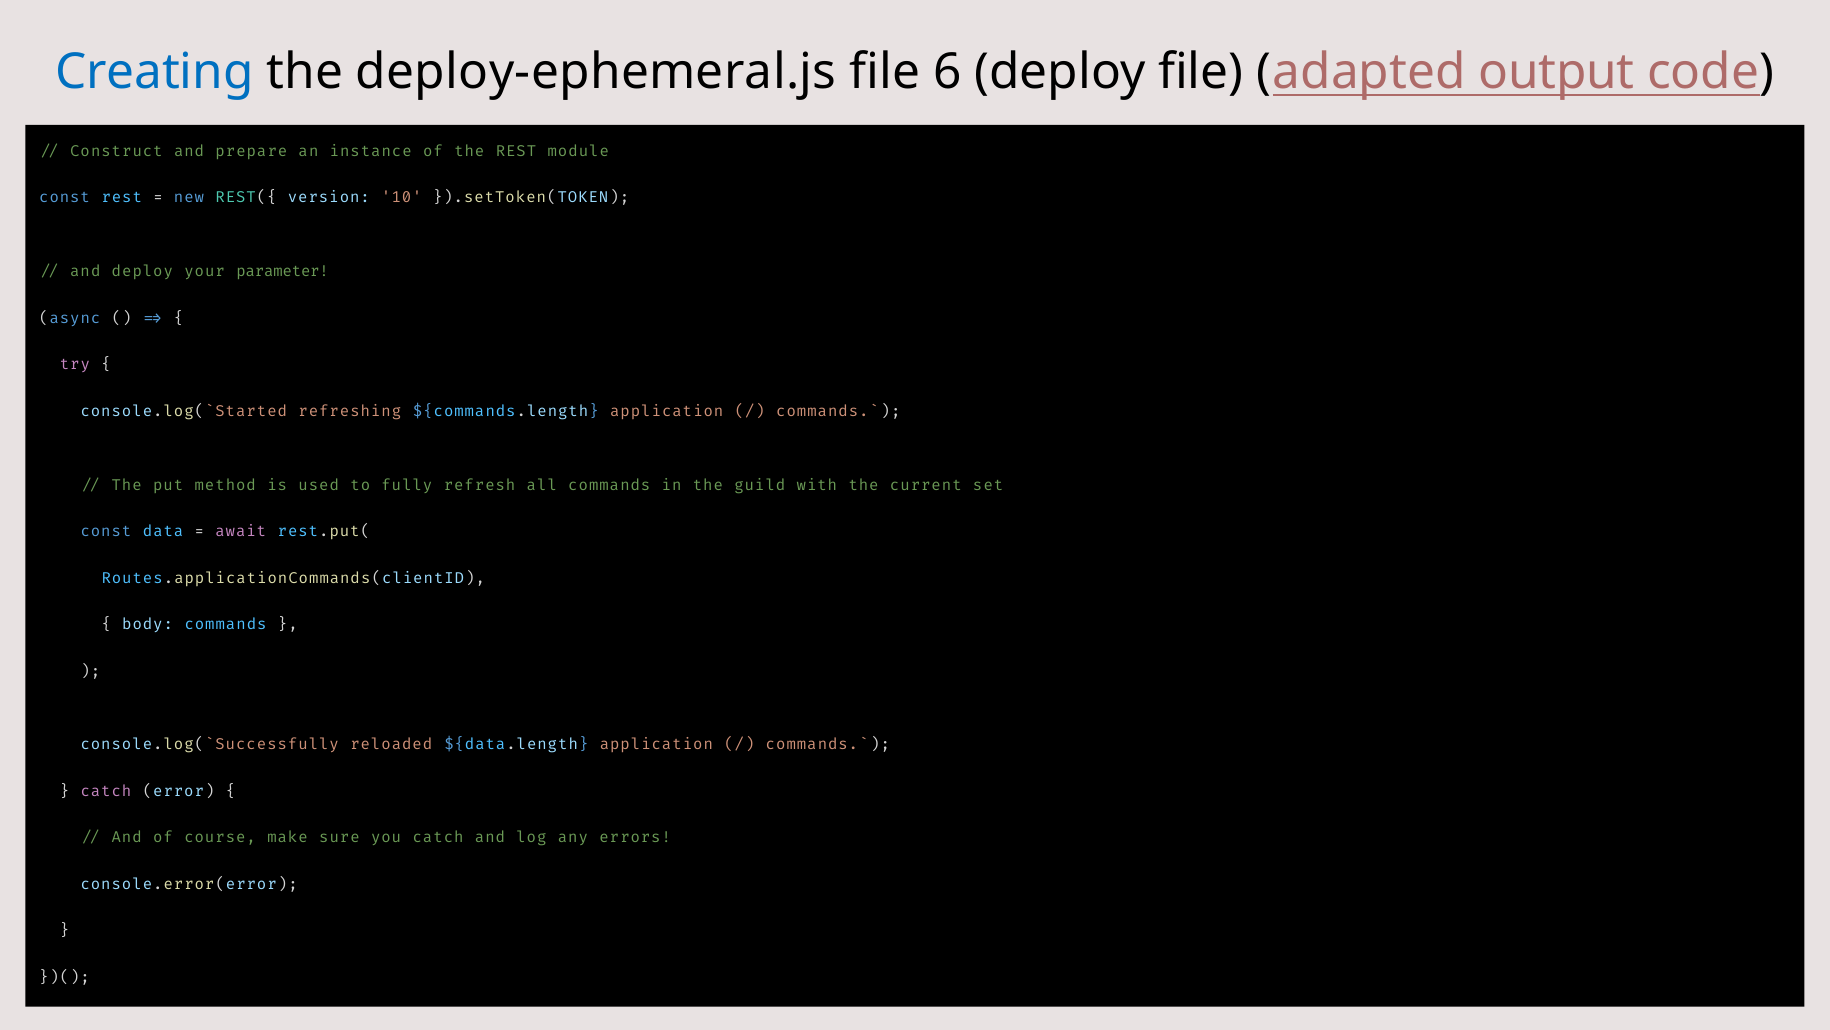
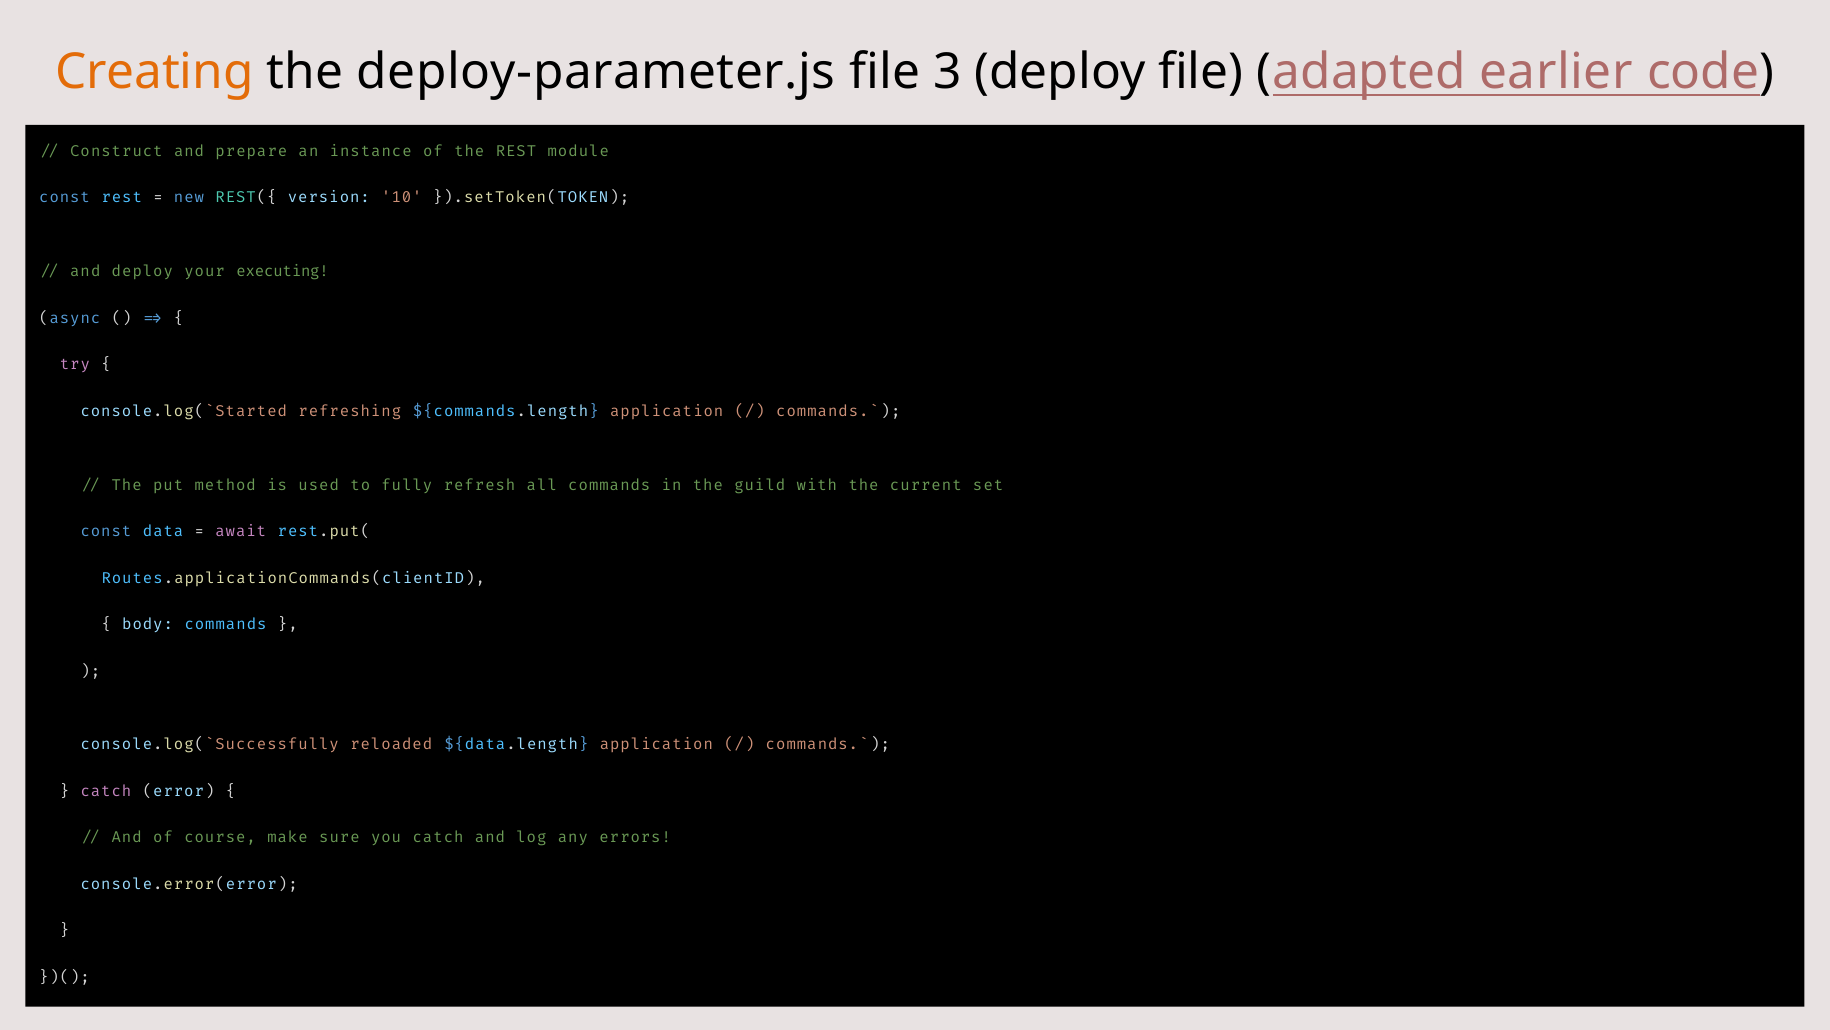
Creating colour: blue -> orange (154, 72)
deploy-ephemeral.js: deploy-ephemeral.js -> deploy-parameter.js (596, 72)
6: 6 -> 3 (947, 72)
output: output -> earlier (1556, 72)
parameter: parameter -> executing (283, 271)
